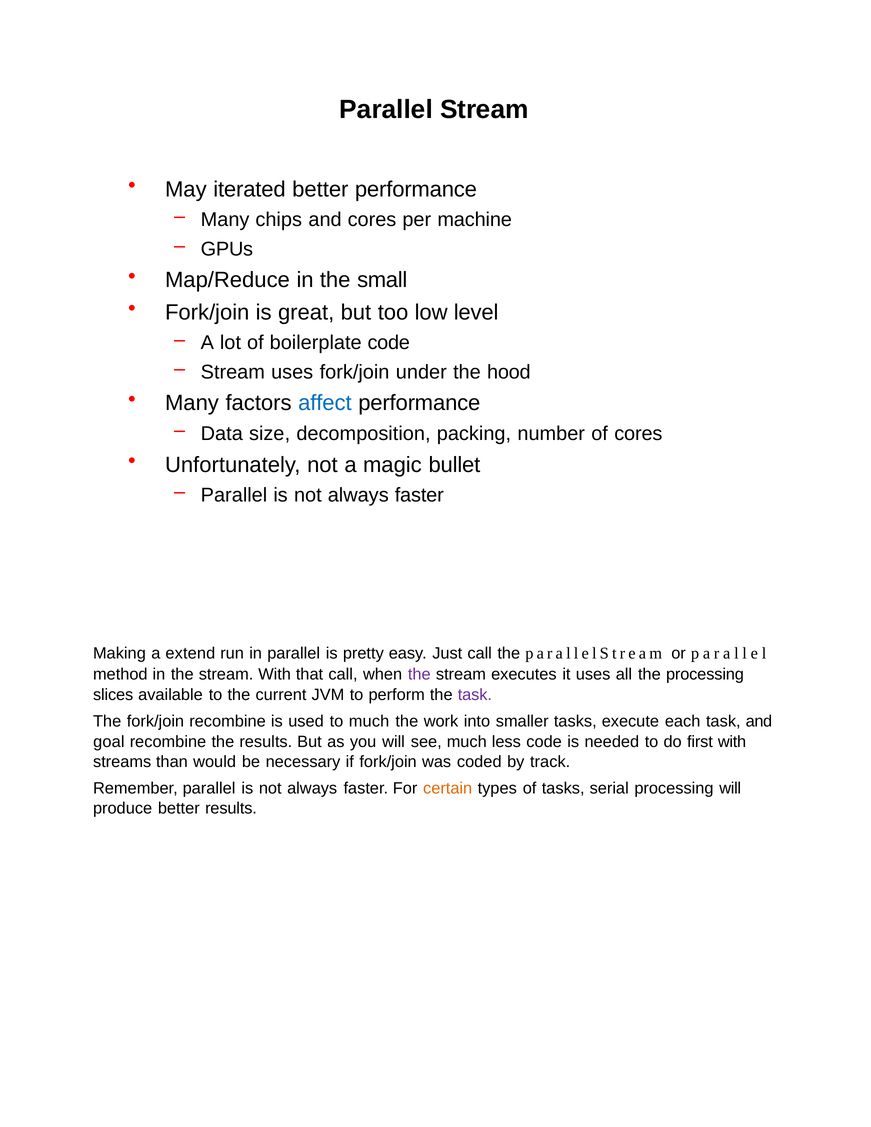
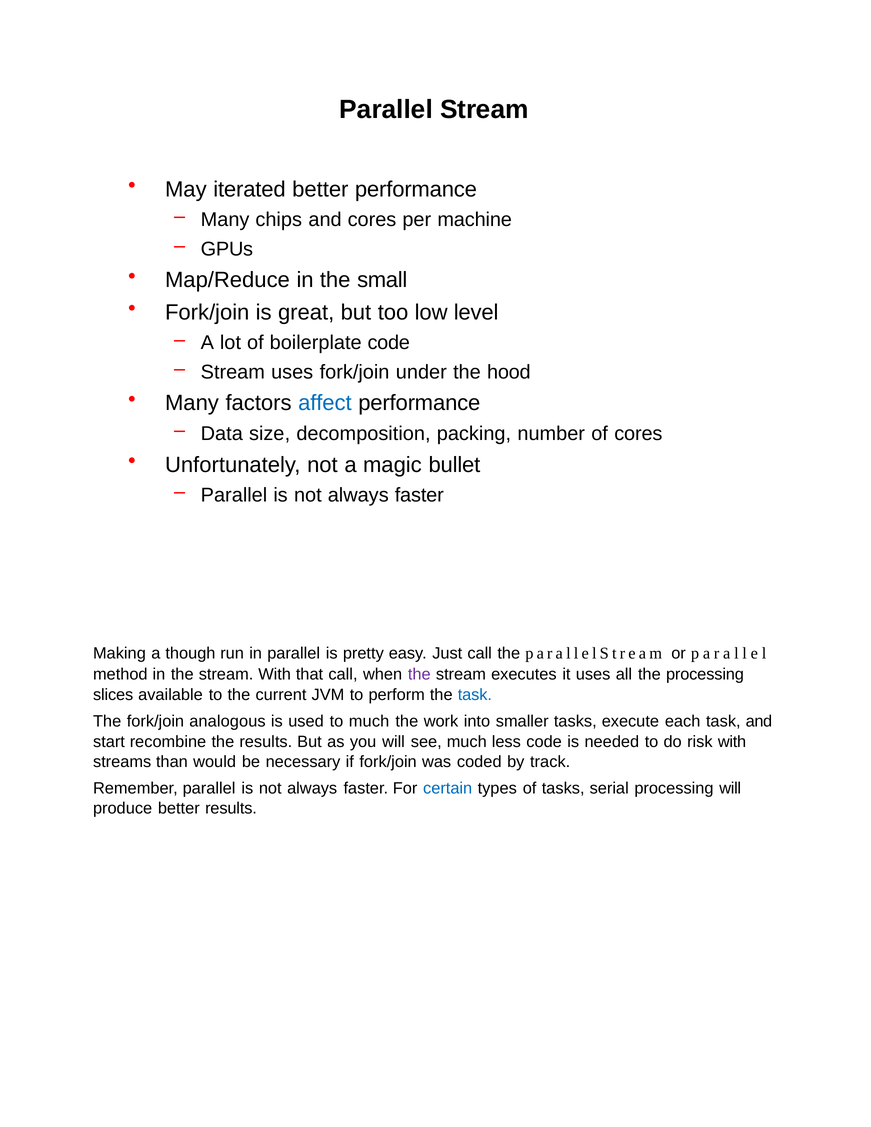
extend: extend -> though (190, 654)
task colour: purple -> blue (475, 695)
fork/join recombine: recombine -> analogous (227, 722)
goal: goal -> start (109, 742)
first: first -> risk (700, 742)
certain colour: orange -> blue (448, 788)
